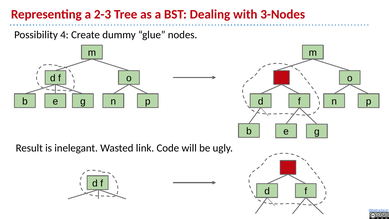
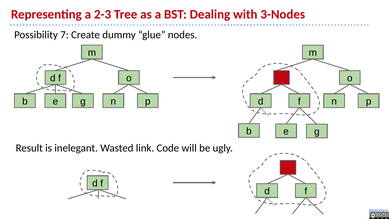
4: 4 -> 7 (64, 35)
